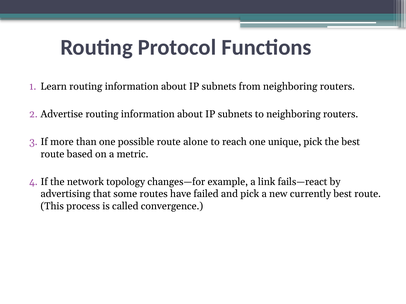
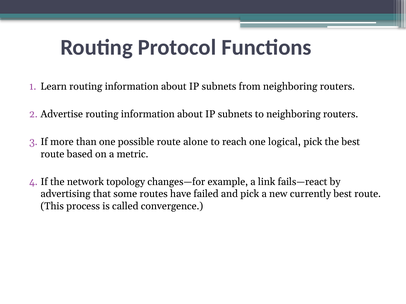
unique: unique -> logical (284, 142)
